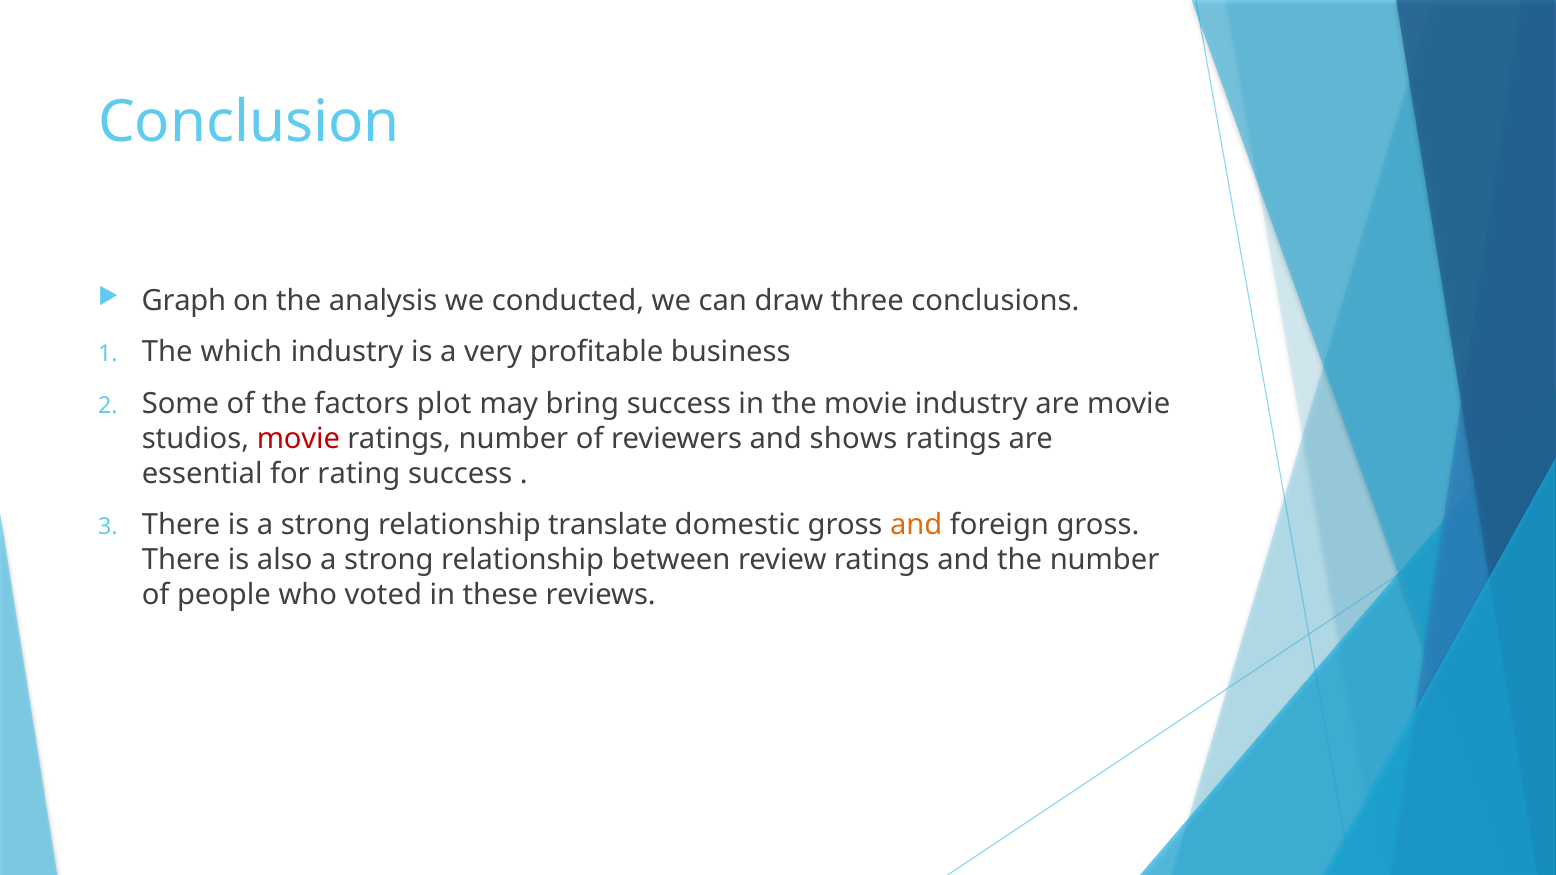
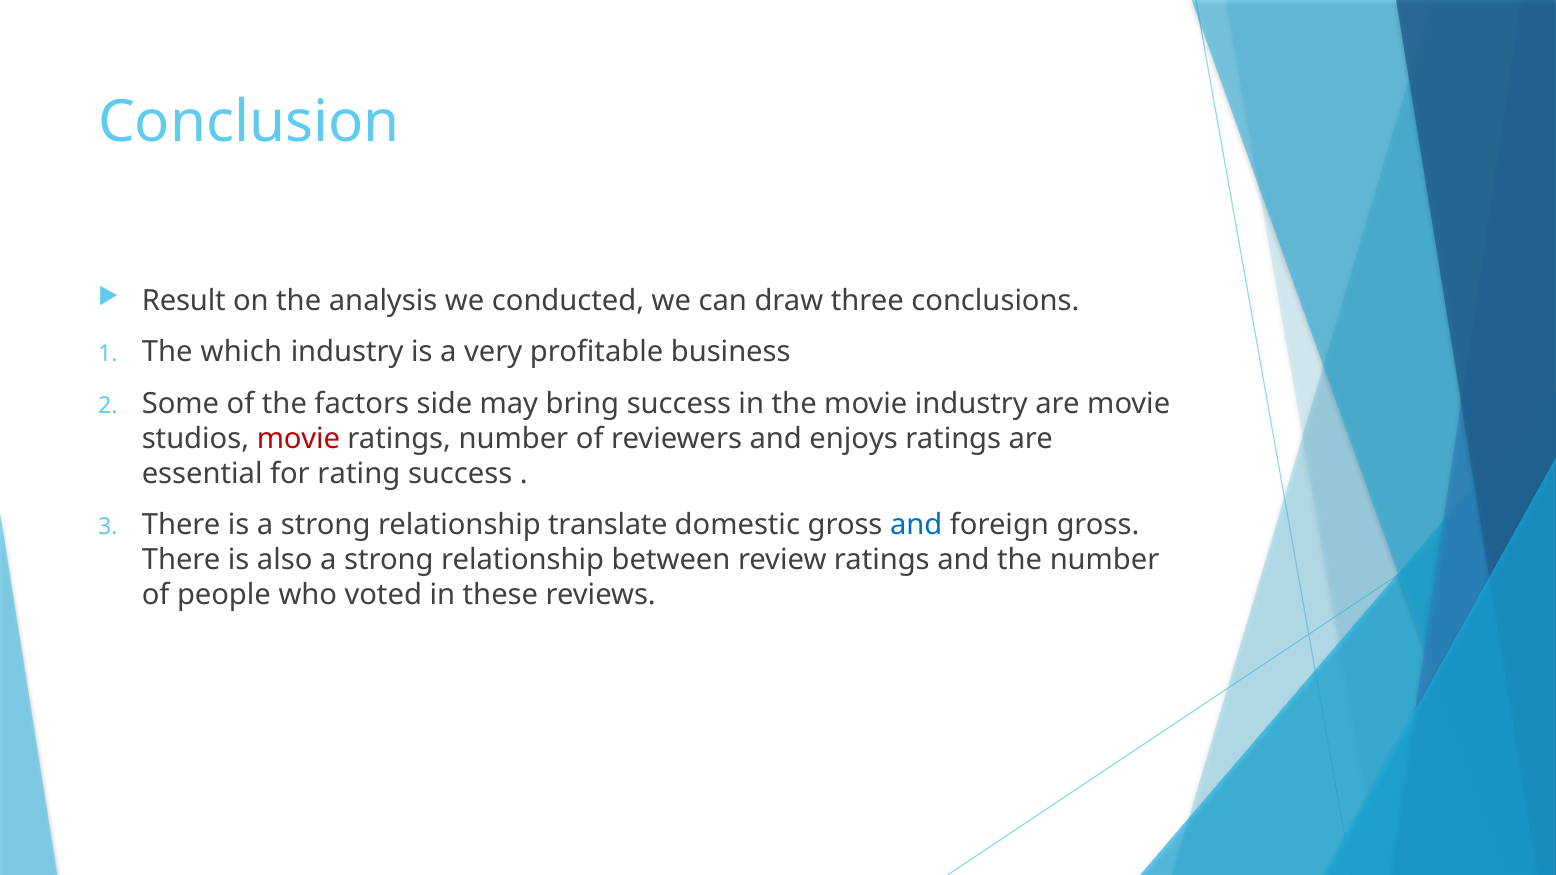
Graph: Graph -> Result (184, 301)
plot: plot -> side (444, 404)
shows: shows -> enjoys (854, 439)
and colour: orange -> blue (916, 525)
